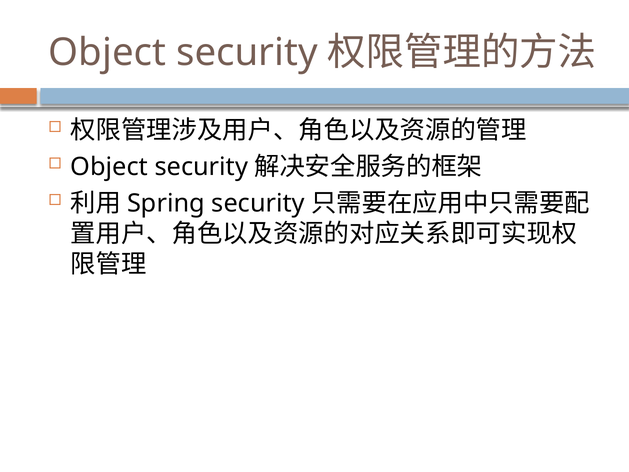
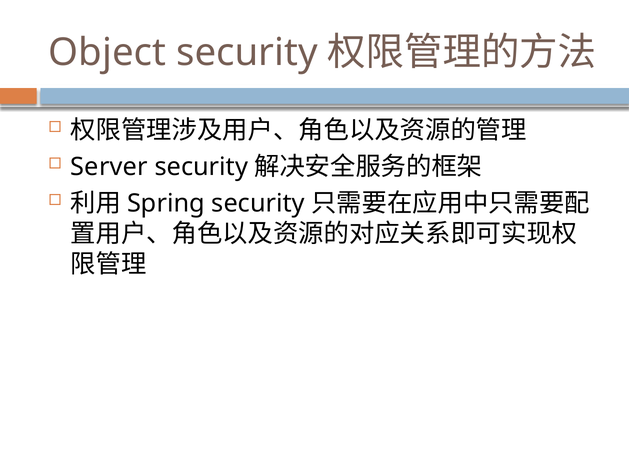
Object: Object -> Server (109, 167)
